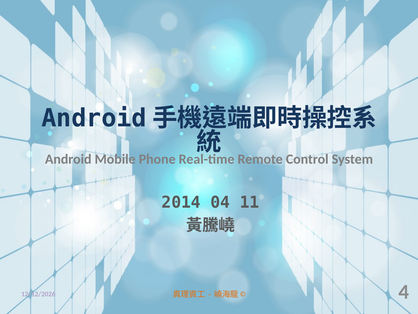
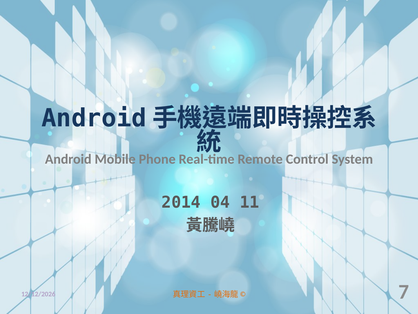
4: 4 -> 7 (404, 291)
